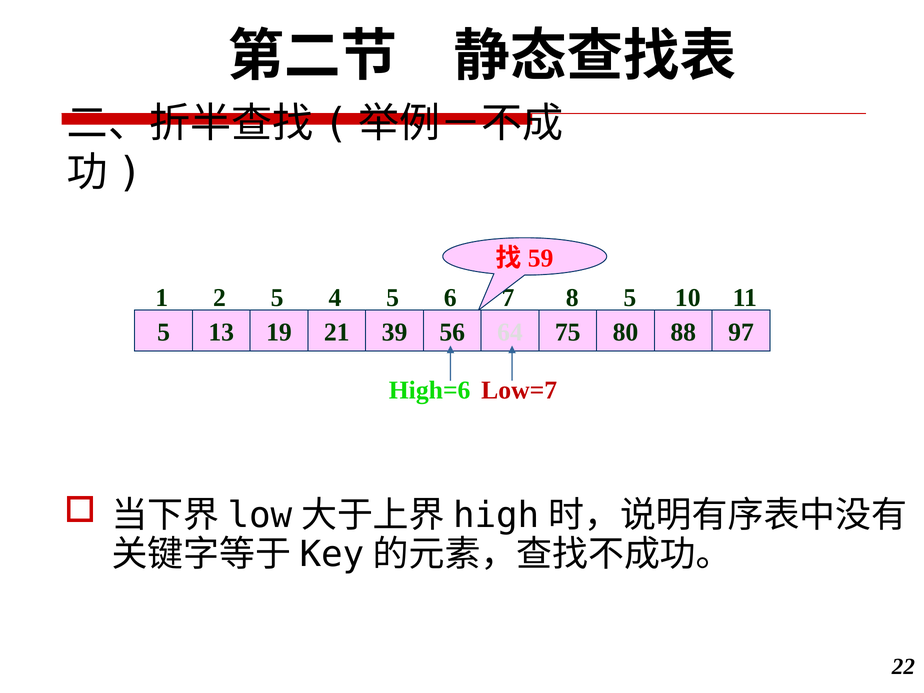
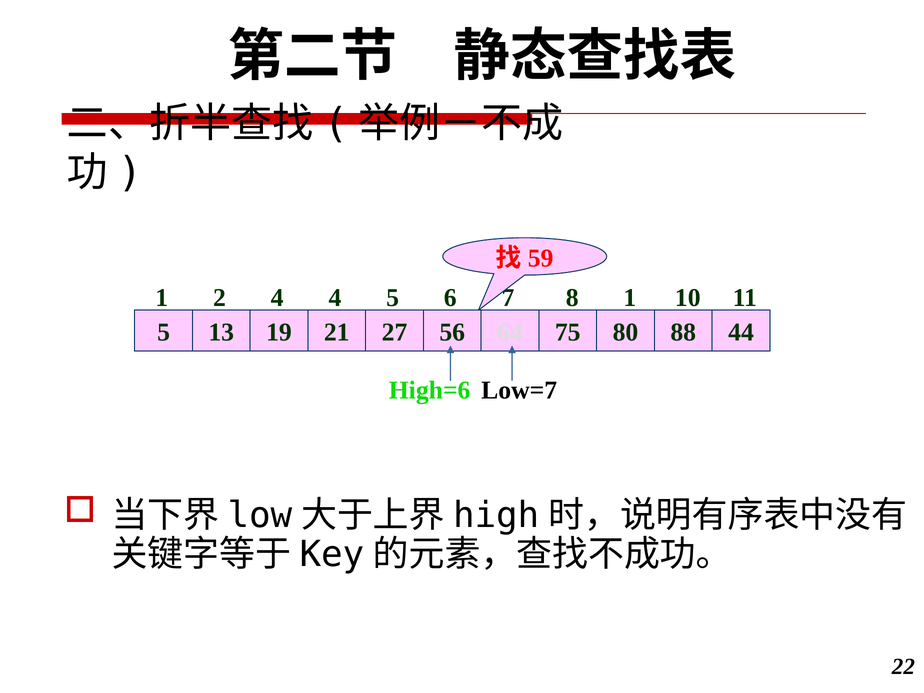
2 5: 5 -> 4 (277, 298)
5: 5 -> 1 (630, 298)
39: 39 -> 27 (395, 332)
97: 97 -> 44 (741, 332)
Low=7 colour: red -> black (519, 390)
